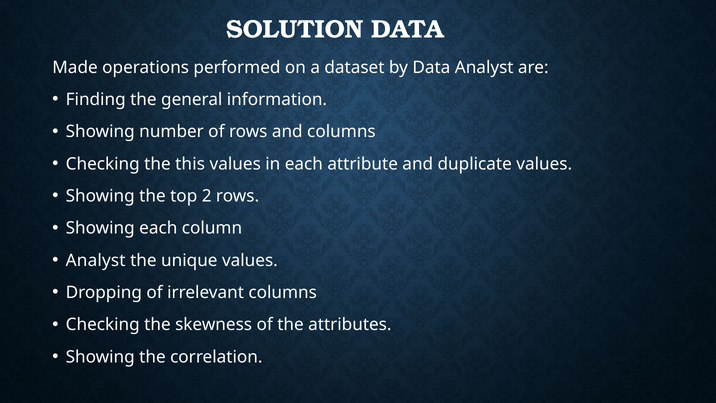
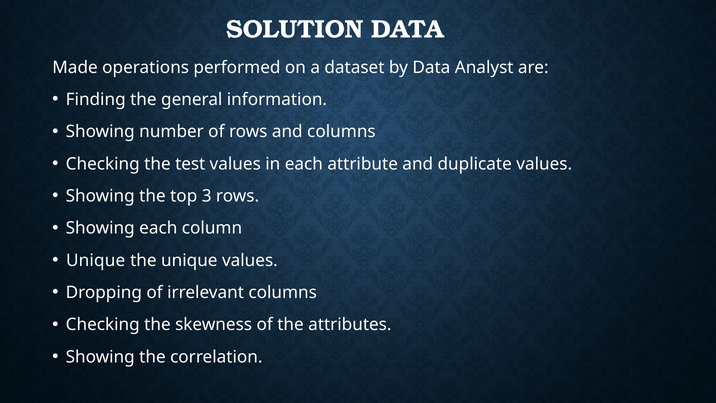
this: this -> test (190, 164)
2: 2 -> 3 (207, 196)
Analyst: Analyst -> Unique (96, 260)
